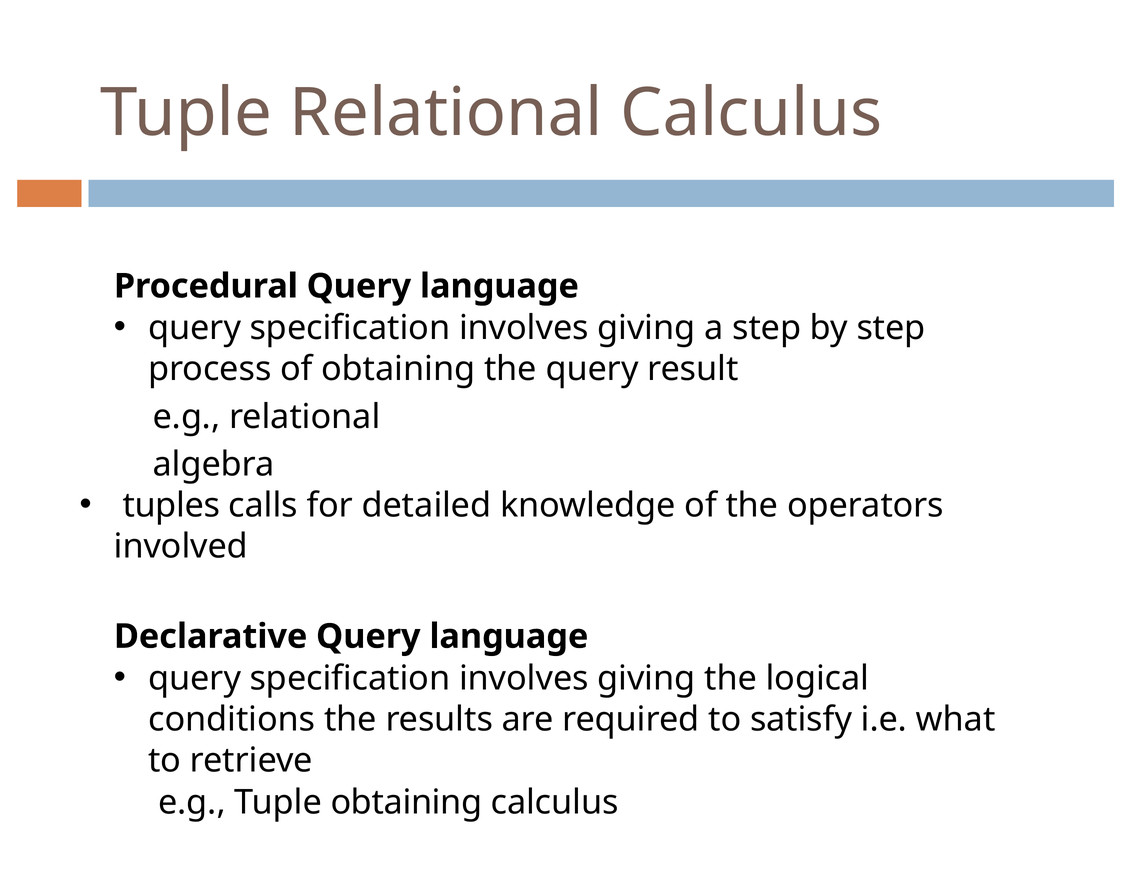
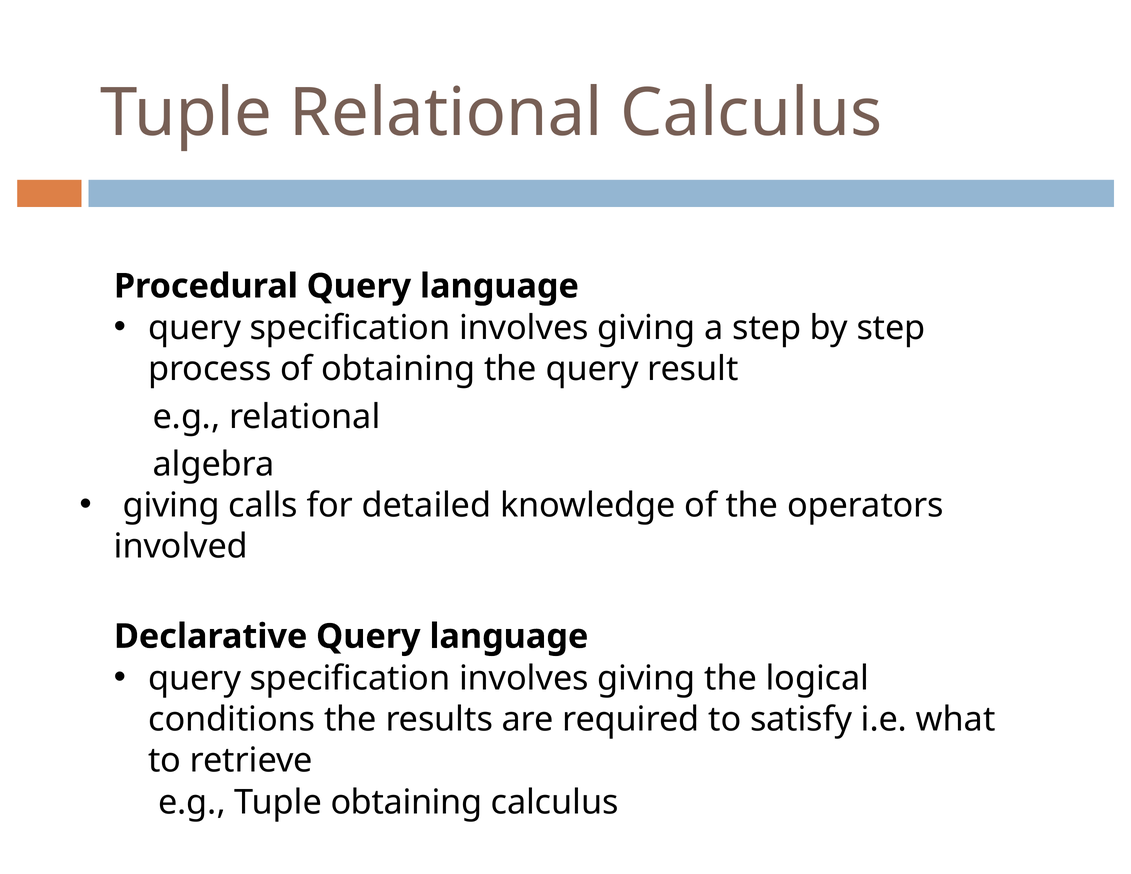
tuples: tuples -> giving (171, 505)
